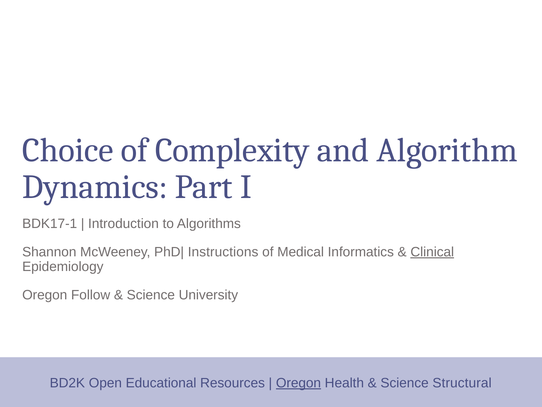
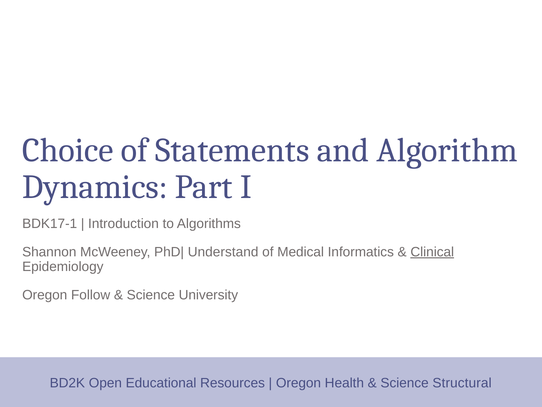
Complexity: Complexity -> Statements (232, 150)
Instructions: Instructions -> Understand (223, 252)
Oregon underline: present -> none (298, 383)
